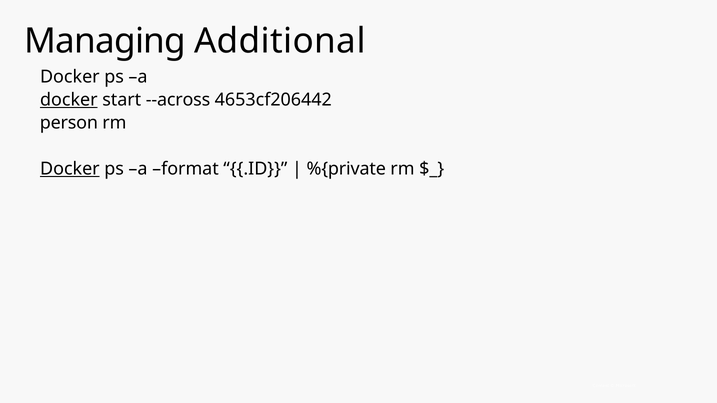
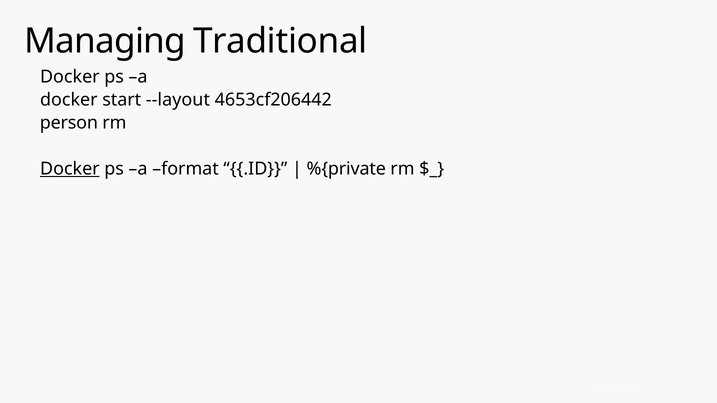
Additional: Additional -> Traditional (280, 41)
docker underline: present -> none (69, 100)
--across: --across -> --layout (178, 100)
